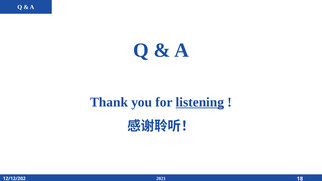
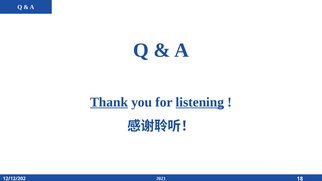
Thank underline: none -> present (109, 102)
